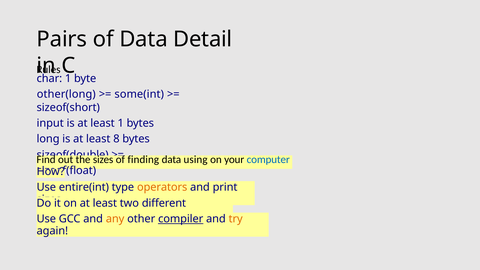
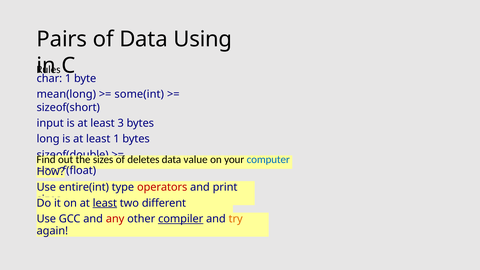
Detail: Detail -> Using (203, 39)
other(long: other(long -> mean(long (66, 94)
least 1: 1 -> 3 (121, 123)
least 8: 8 -> 1 (116, 139)
finding: finding -> deletes (143, 160)
using: using -> value (196, 160)
operators colour: orange -> red (162, 187)
least underline: none -> present (105, 203)
any colour: orange -> red (115, 219)
